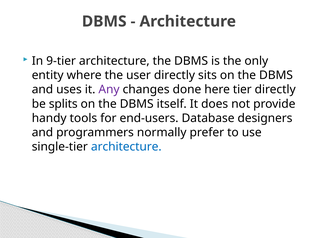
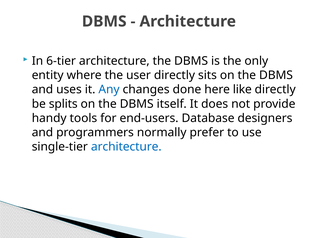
9-tier: 9-tier -> 6-tier (61, 61)
Any colour: purple -> blue (109, 90)
tier: tier -> like (242, 90)
